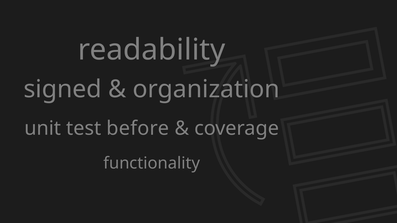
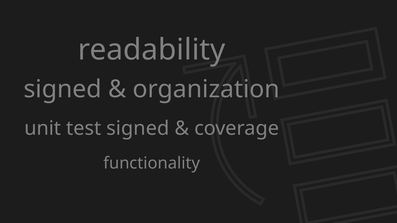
test before: before -> signed (138, 128)
